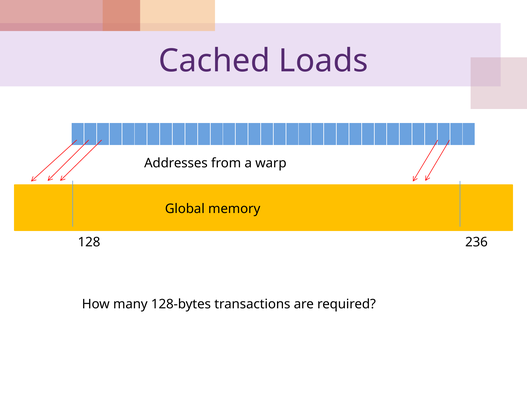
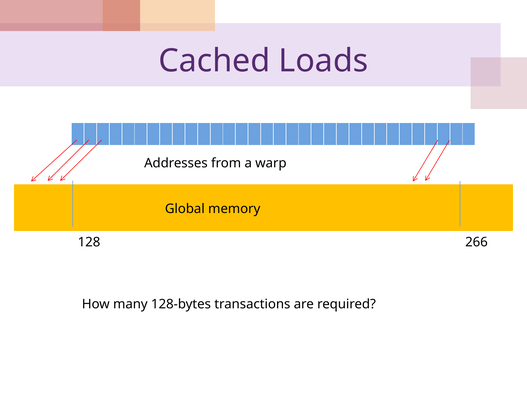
236: 236 -> 266 (476, 242)
